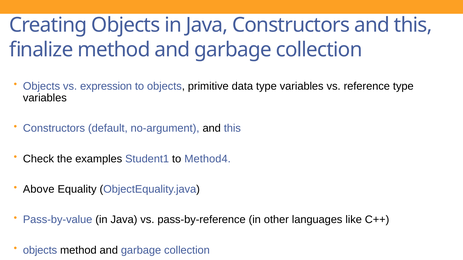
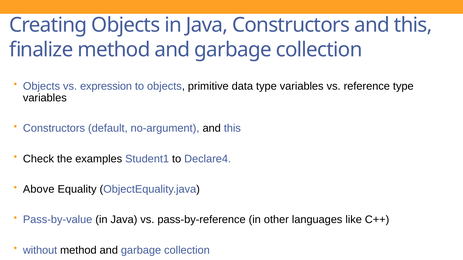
Method4: Method4 -> Declare4 (208, 159)
objects: objects -> without (40, 251)
